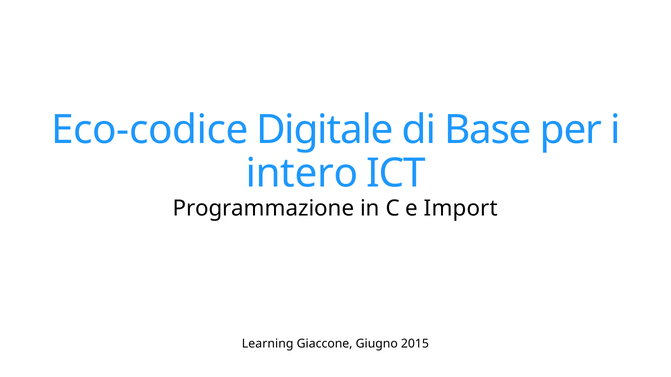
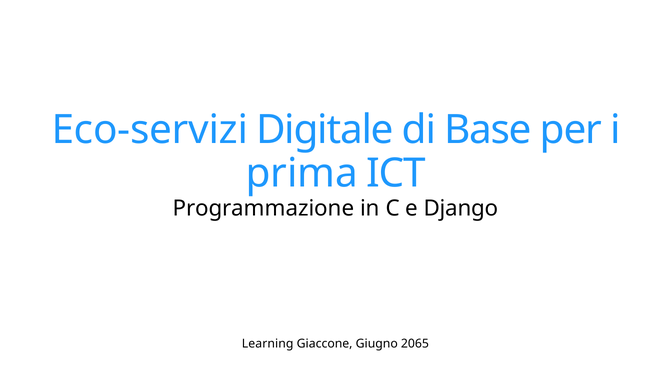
Eco-codice: Eco-codice -> Eco-servizi (150, 130)
intero: intero -> prima (302, 174)
Import: Import -> Django (461, 209)
2015: 2015 -> 2065 (415, 344)
